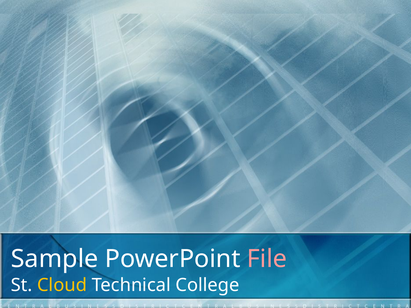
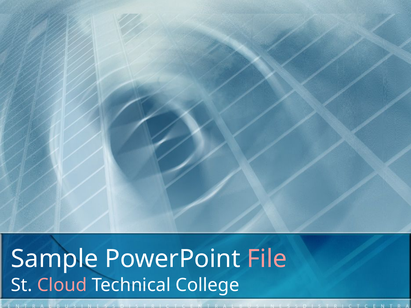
Cloud colour: yellow -> pink (62, 285)
